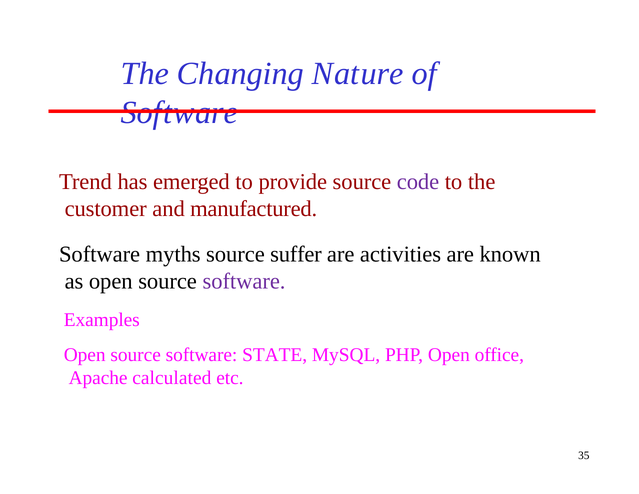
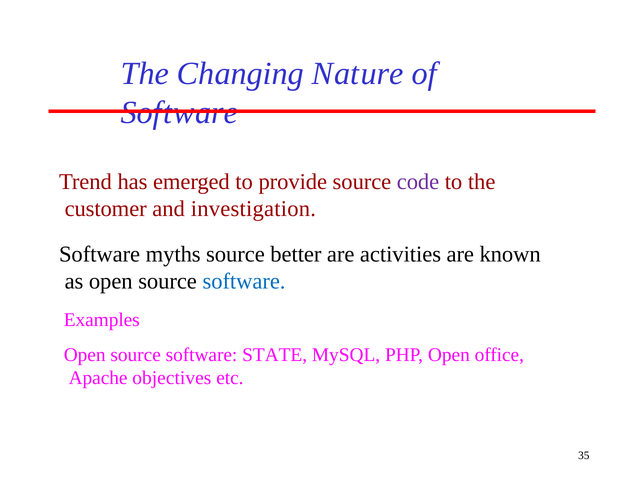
manufactured: manufactured -> investigation (253, 209)
suffer: suffer -> better (296, 254)
software colour: purple -> blue (244, 281)
calculated: calculated -> objectives (172, 378)
